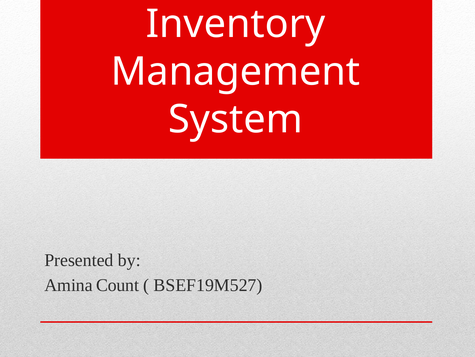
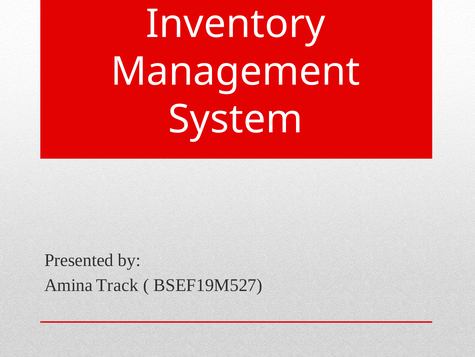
Count: Count -> Track (117, 285)
